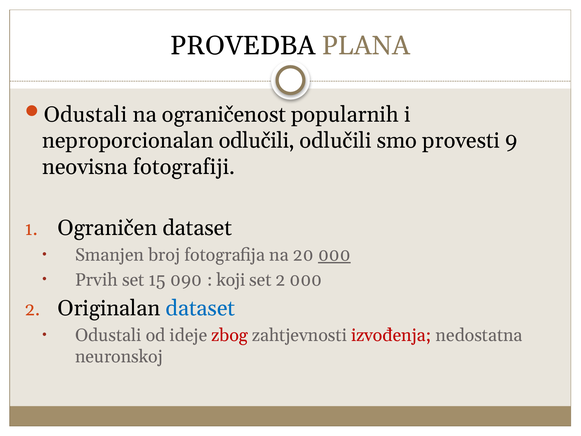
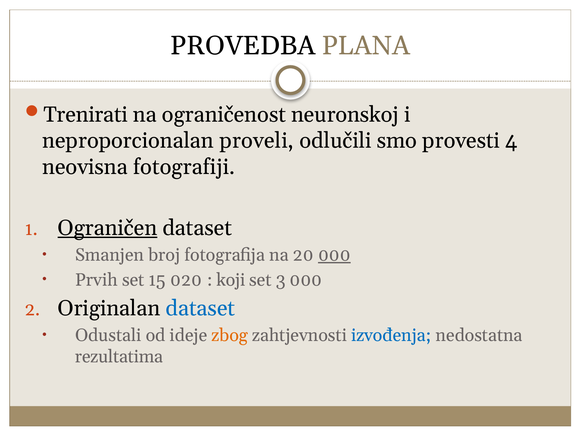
Odustali: Odustali -> Trenirati (86, 114)
popularnih: popularnih -> neuronskoj (345, 114)
neproporcionalan odlučili: odlučili -> proveli (257, 141)
9: 9 -> 4 (511, 141)
Ograničen underline: none -> present (107, 228)
090: 090 -> 020 (186, 280)
set 2: 2 -> 3 (281, 280)
zbog colour: red -> orange (230, 335)
izvođenja colour: red -> blue (391, 335)
neuronskoj: neuronskoj -> rezultatima (119, 356)
